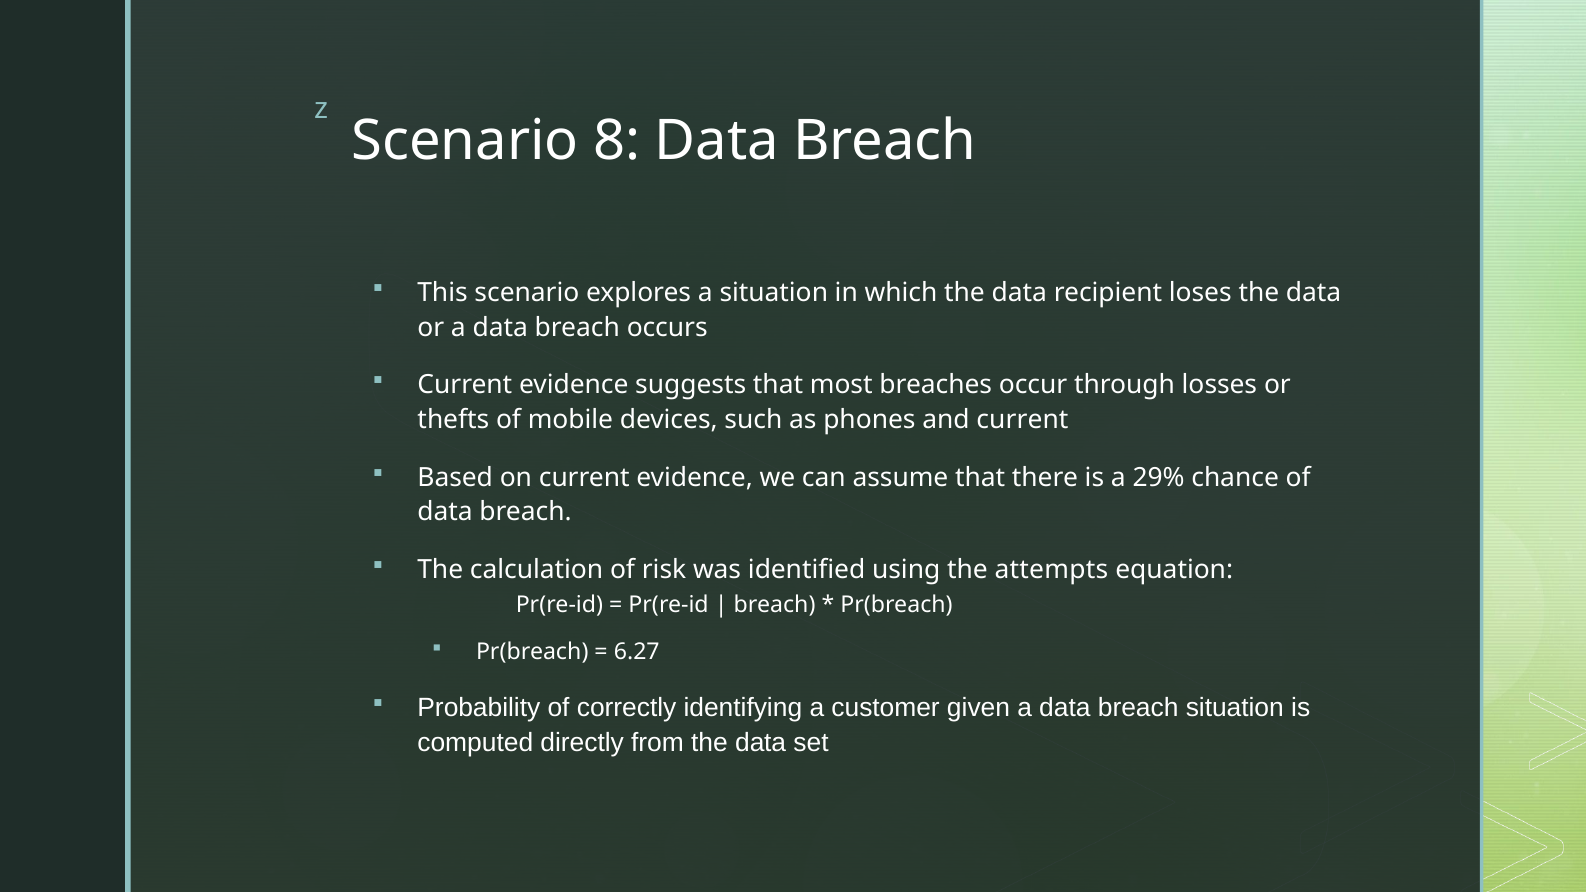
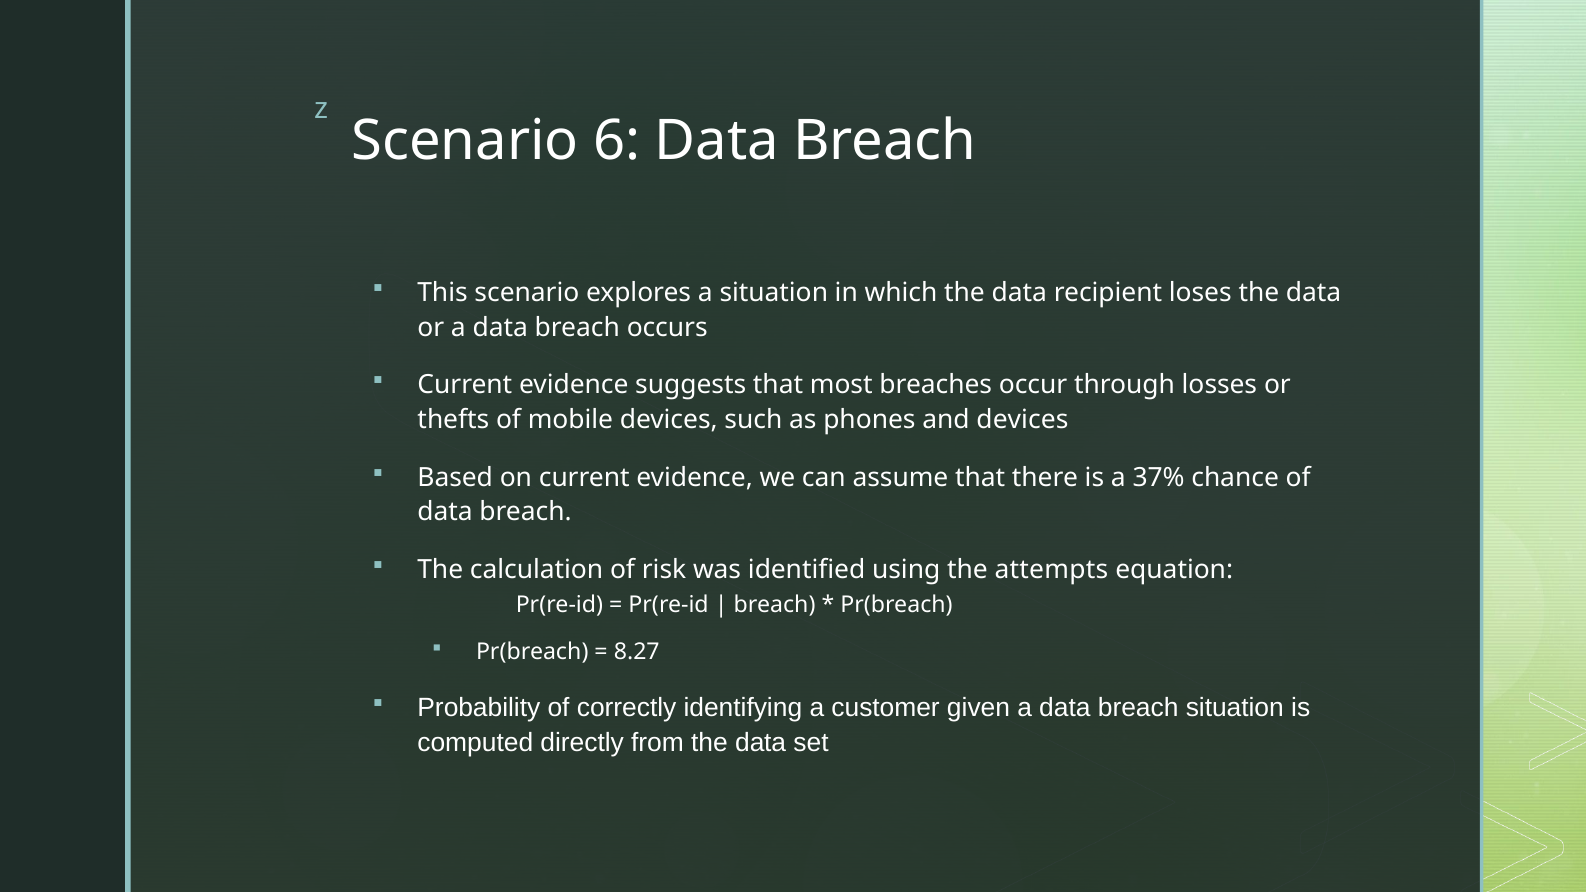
8: 8 -> 6 (617, 141)
and current: current -> devices (1022, 420)
29%: 29% -> 37% (1159, 478)
6.27: 6.27 -> 8.27 (637, 652)
